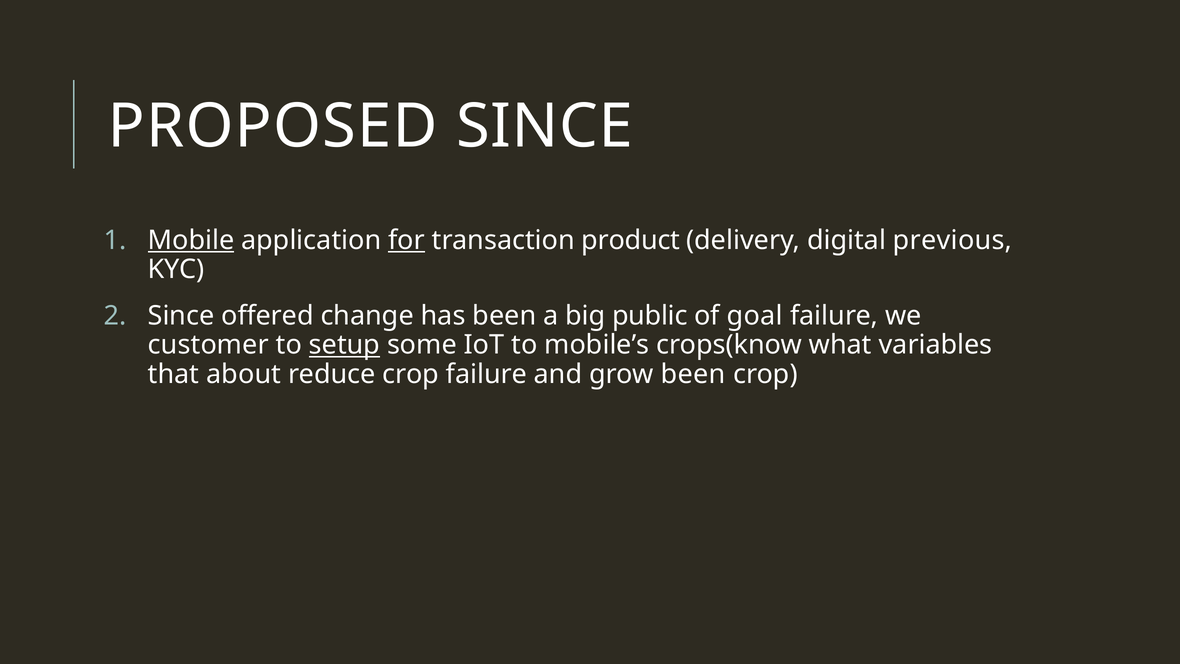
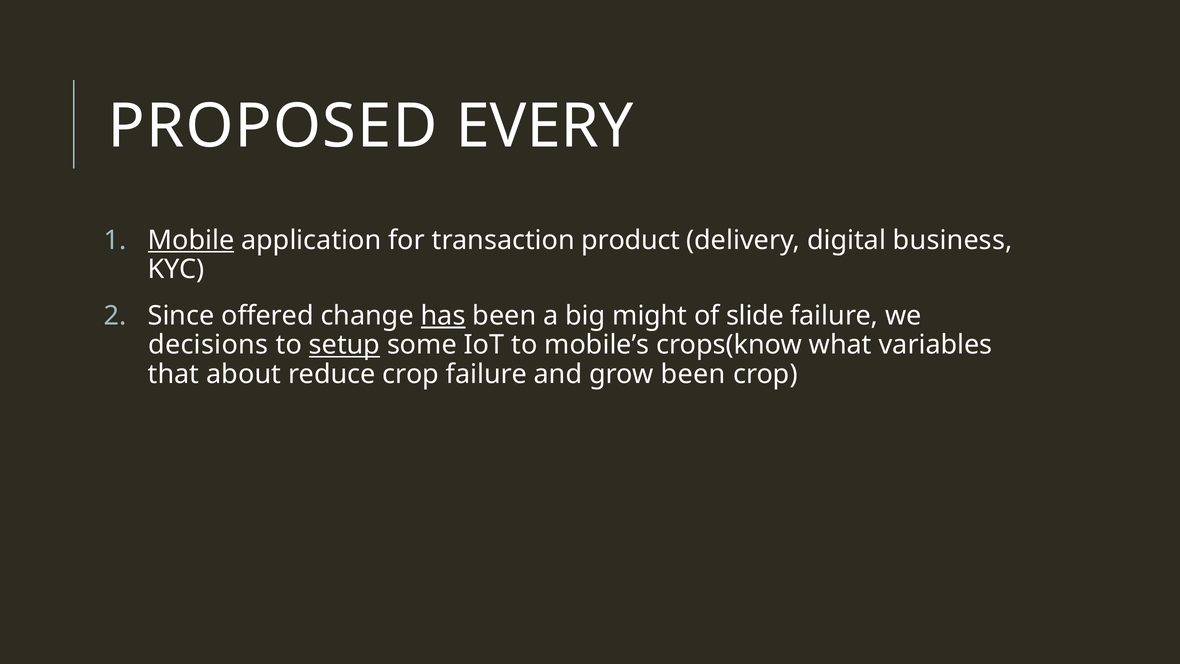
PROPOSED SINCE: SINCE -> EVERY (545, 127)
for underline: present -> none (407, 240)
previous: previous -> business (953, 240)
has underline: none -> present (443, 316)
public: public -> might (650, 316)
goal: goal -> slide (755, 316)
customer: customer -> decisions (208, 345)
